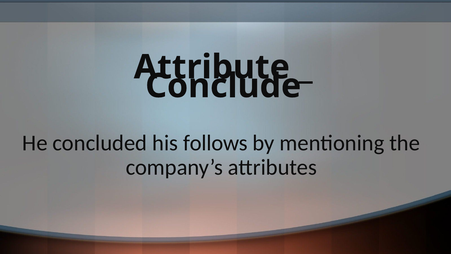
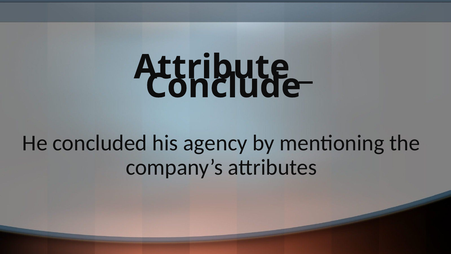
follows: follows -> agency (215, 143)
